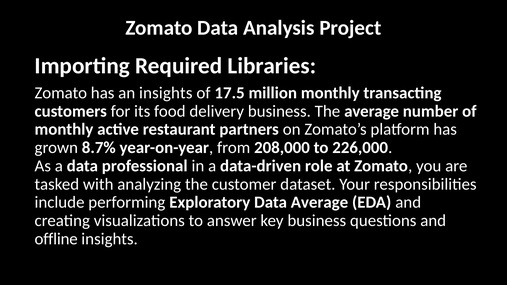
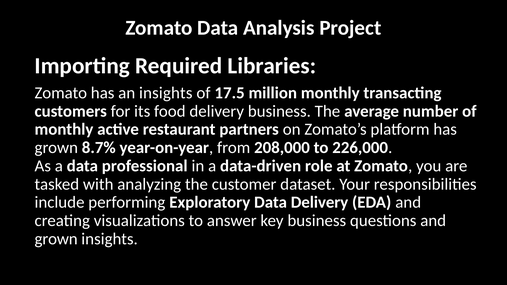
Data Average: Average -> Delivery (320, 203)
offline: offline -> grown (56, 239)
